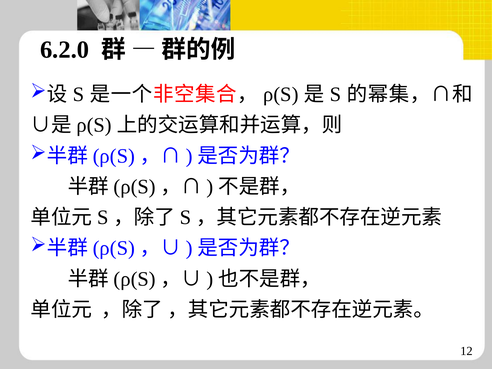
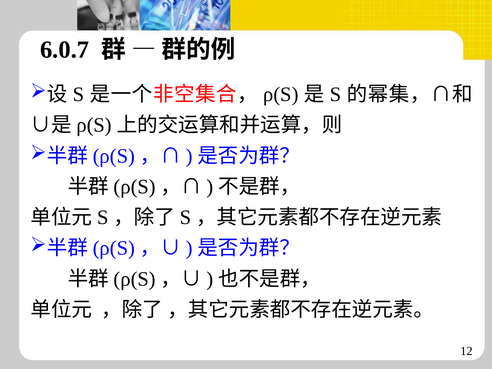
6.2.0: 6.2.0 -> 6.0.7 (65, 50)
